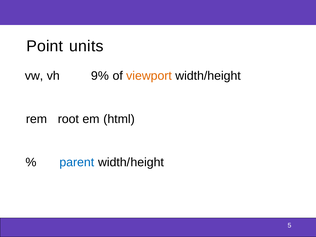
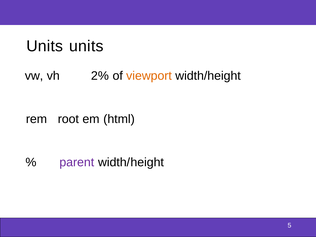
Point: Point -> Units (45, 46)
9%: 9% -> 2% (100, 76)
parent colour: blue -> purple (77, 162)
